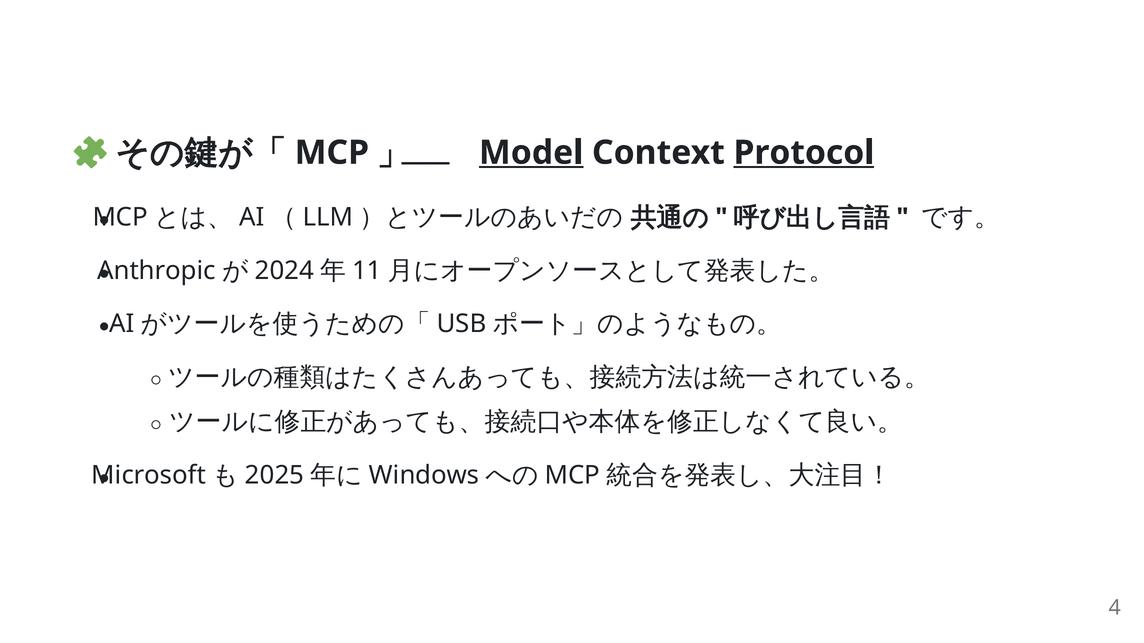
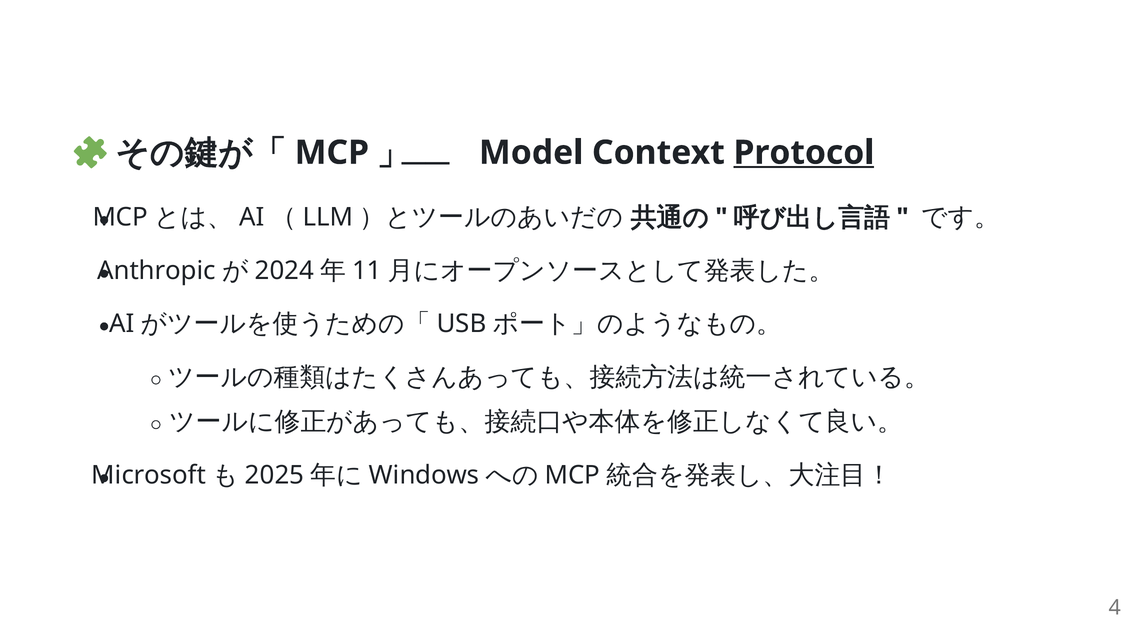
Model underline: present -> none (531, 153)
